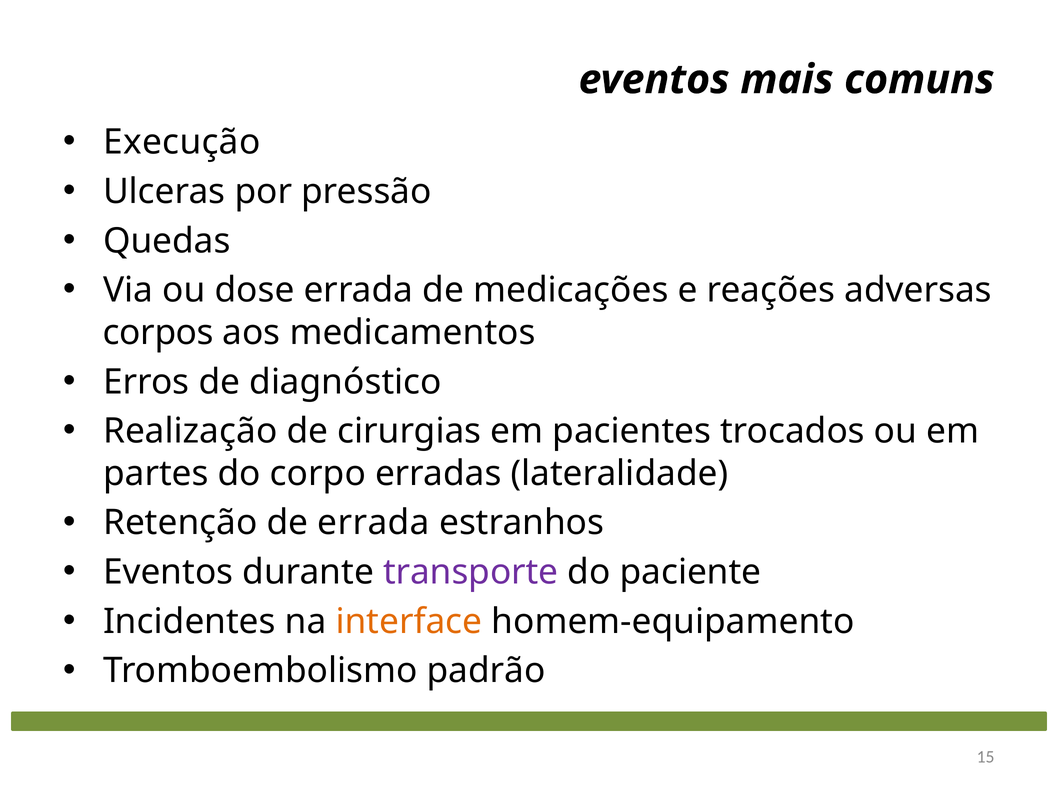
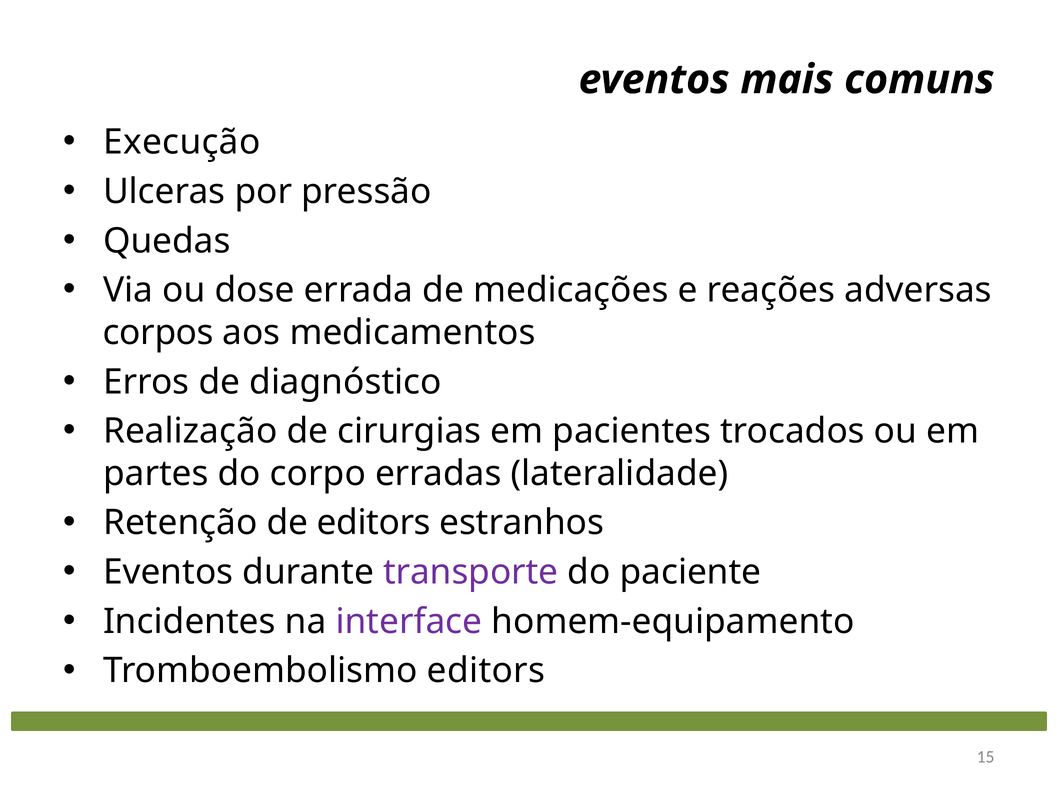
de errada: errada -> editors (374, 523)
interface colour: orange -> purple (409, 622)
Tromboembolismo padrão: padrão -> editors (486, 671)
